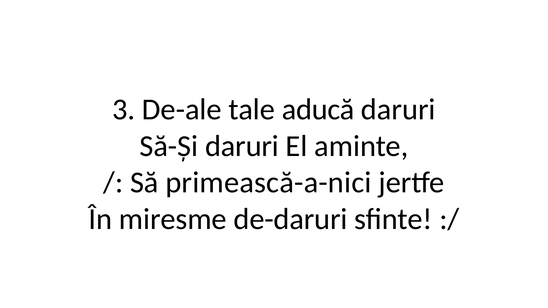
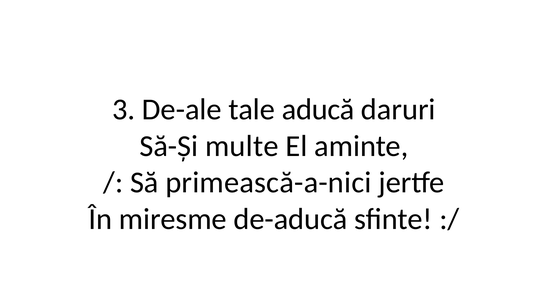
Să-Și daruri: daruri -> multe (242, 146)
de-daruri: de-daruri -> de-aducă (291, 219)
